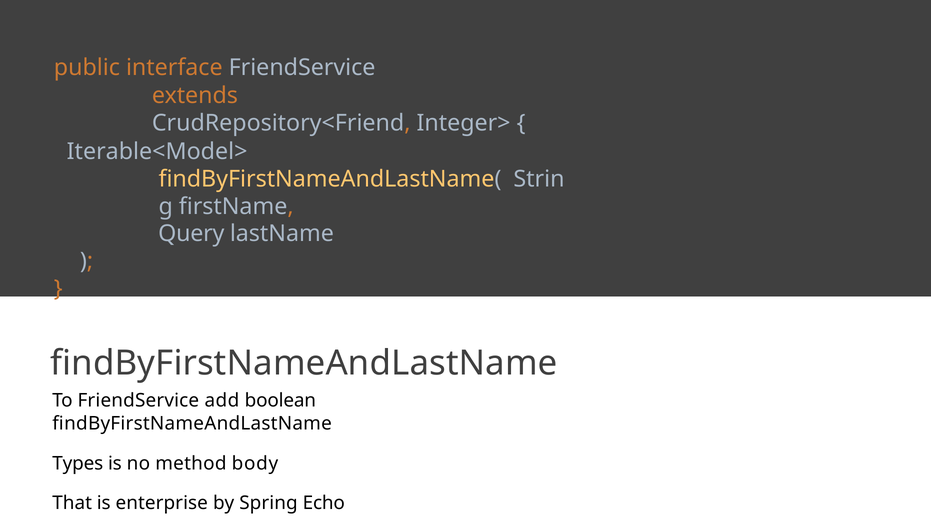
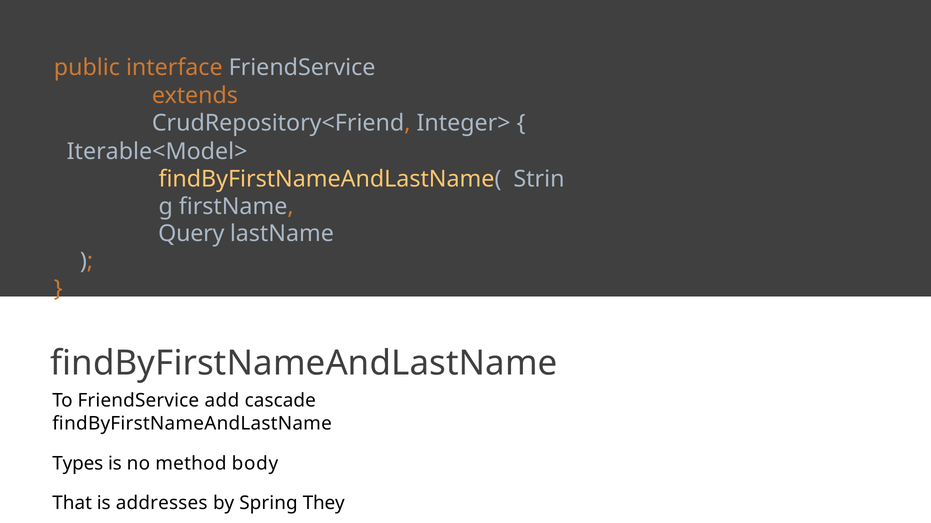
boolean: boolean -> cascade (280, 401)
enterprise: enterprise -> addresses (162, 504)
Echo: Echo -> They (324, 504)
